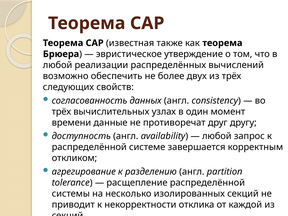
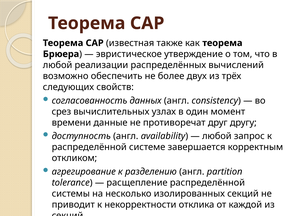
трёх: трёх -> срез (61, 112)
